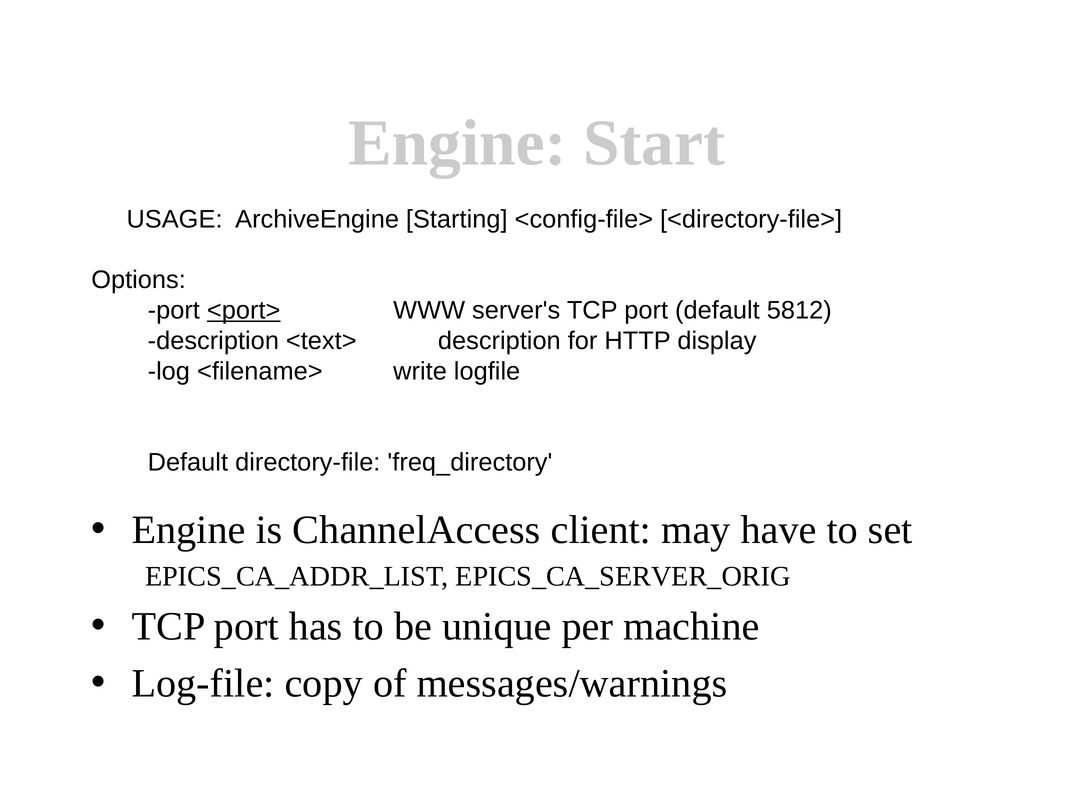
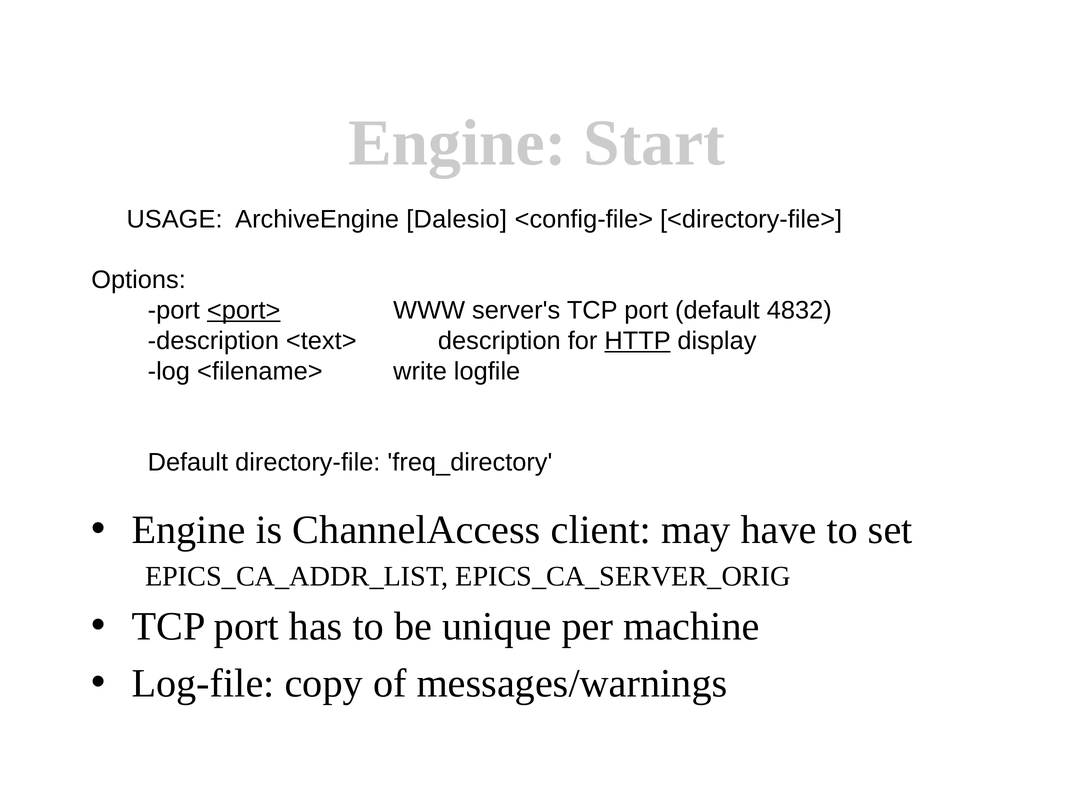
Starting: Starting -> Dalesio (457, 219)
5812: 5812 -> 4832 (799, 311)
HTTP underline: none -> present (638, 341)
